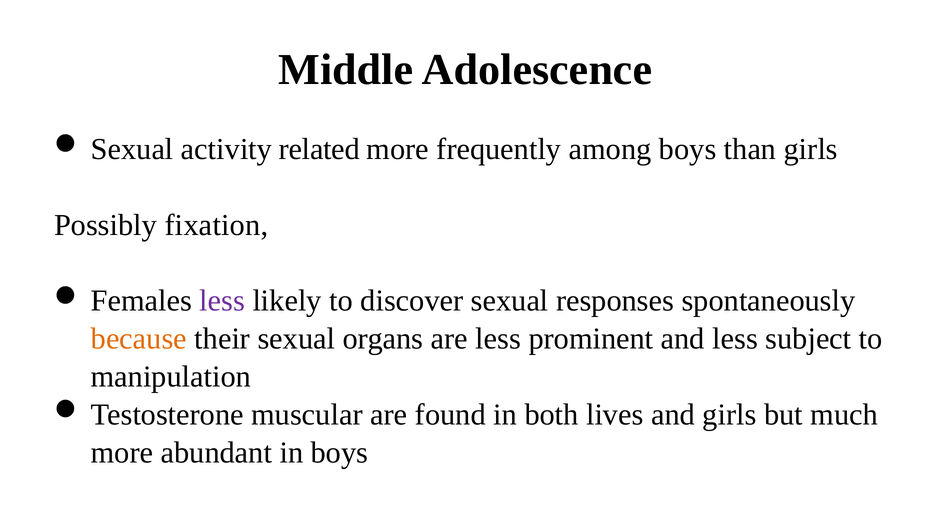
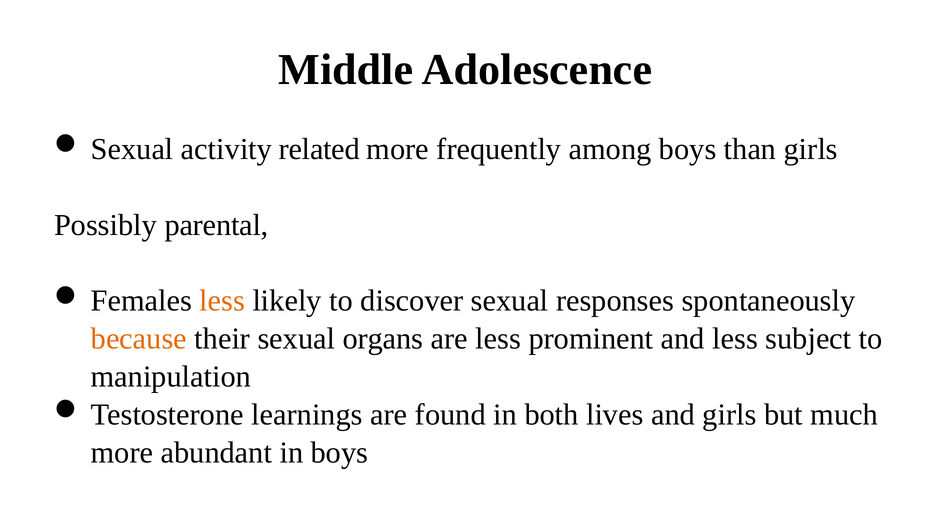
fixation: fixation -> parental (217, 225)
less colour: purple -> orange (222, 301)
muscular: muscular -> learnings (307, 415)
